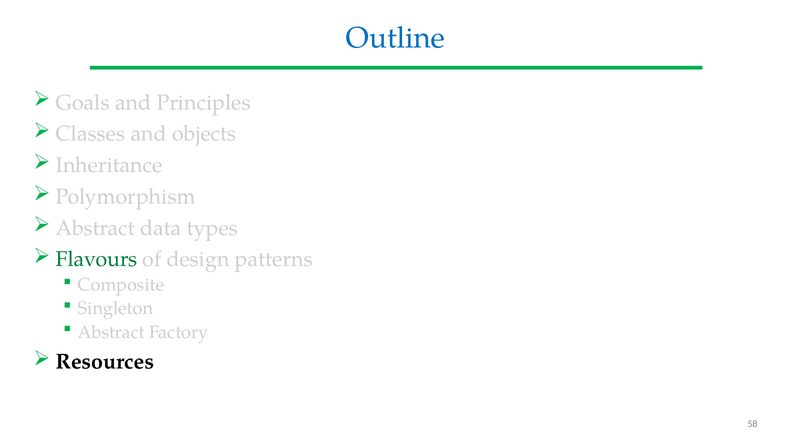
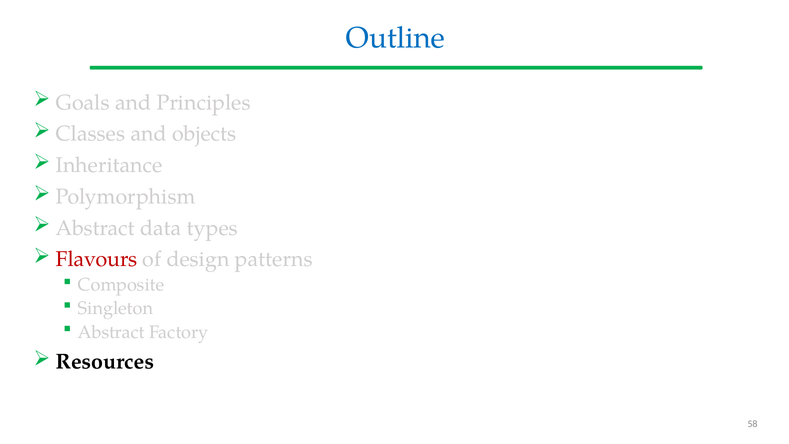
Flavours colour: green -> red (97, 259)
